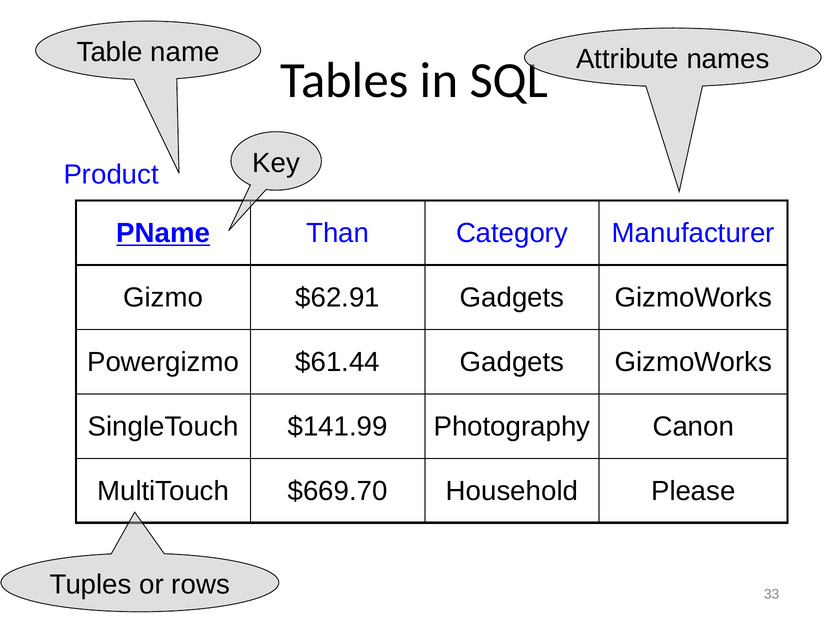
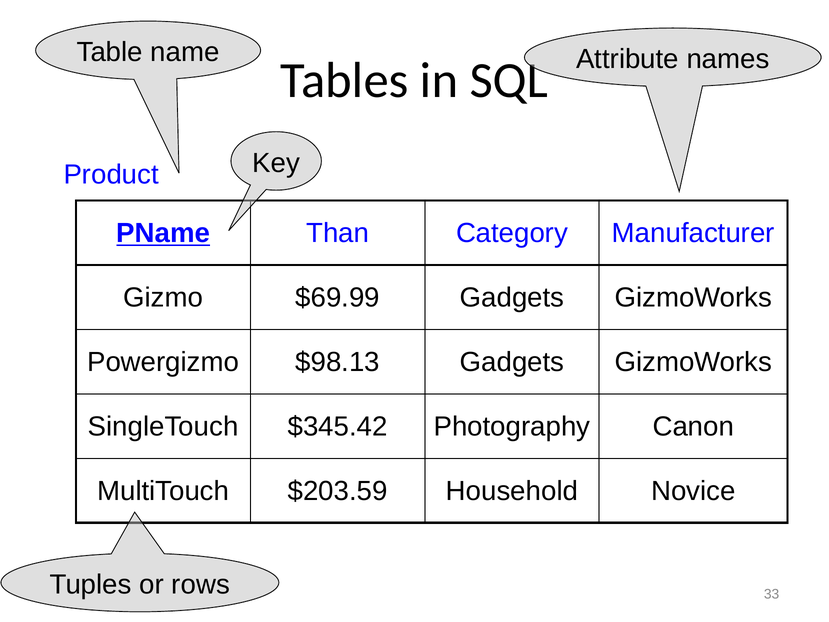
$62.91: $62.91 -> $69.99 (338, 297)
$61.44: $61.44 -> $98.13 (338, 362)
$141.99: $141.99 -> $345.42 (338, 426)
$669.70: $669.70 -> $203.59 (338, 491)
Please: Please -> Novice (693, 491)
